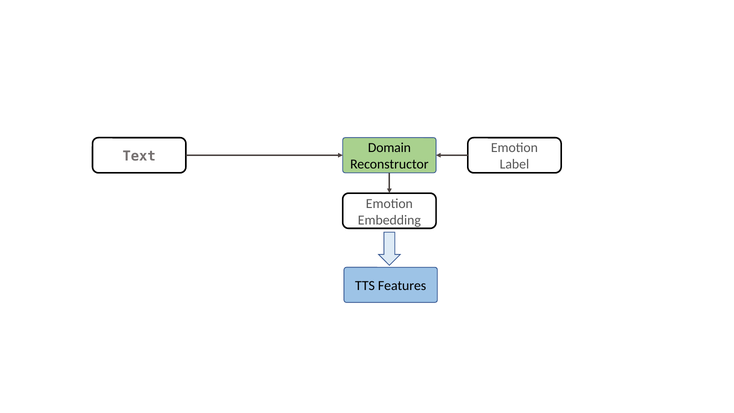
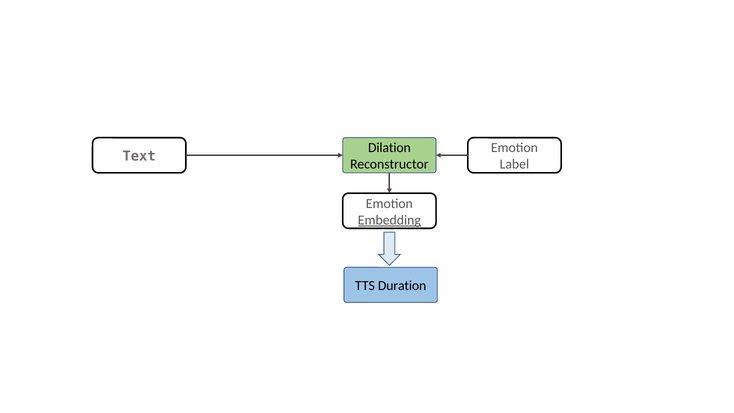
Domain: Domain -> Dilation (389, 148)
Embedding underline: none -> present (389, 220)
Features: Features -> Duration (402, 286)
